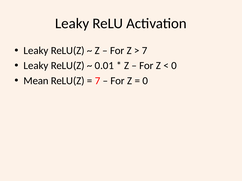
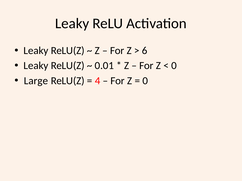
7: 7 -> 6 (145, 51)
Mean: Mean -> Large (36, 81)
7: 7 -> 4 (98, 81)
